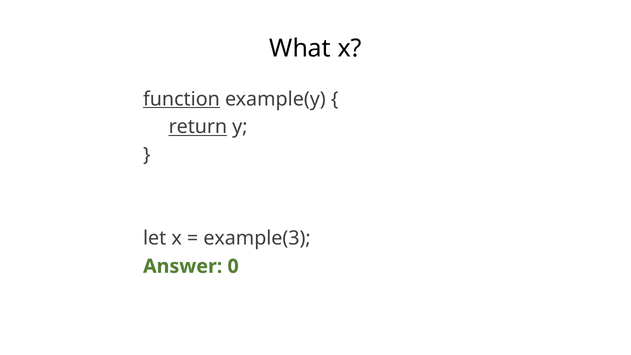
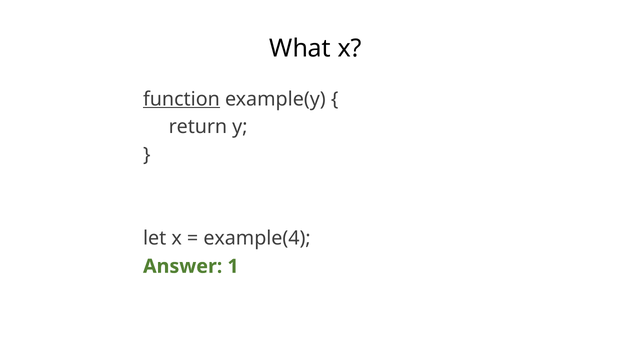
return underline: present -> none (198, 127)
example(3: example(3 -> example(4 (257, 238)
0: 0 -> 1 (233, 266)
